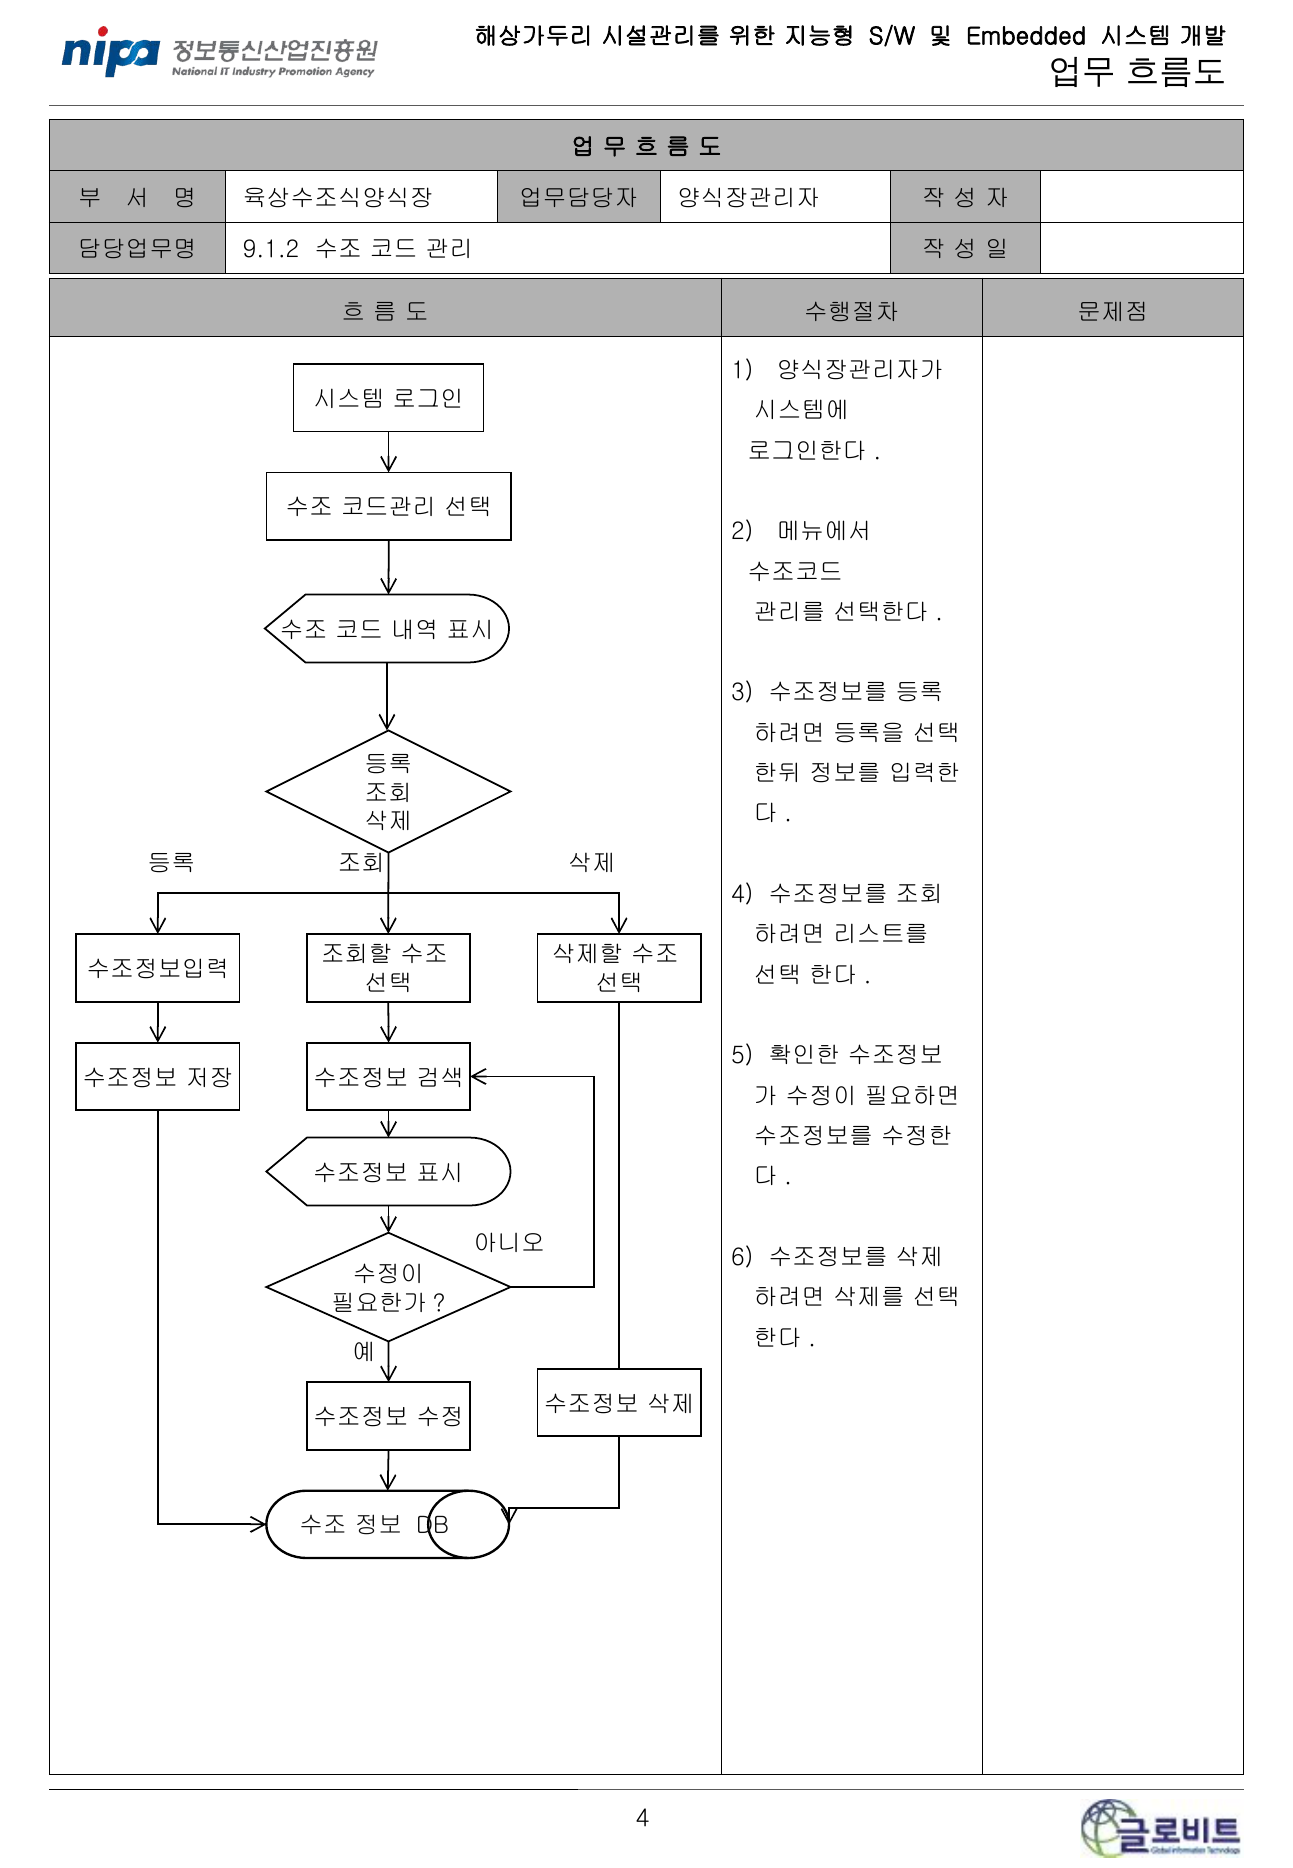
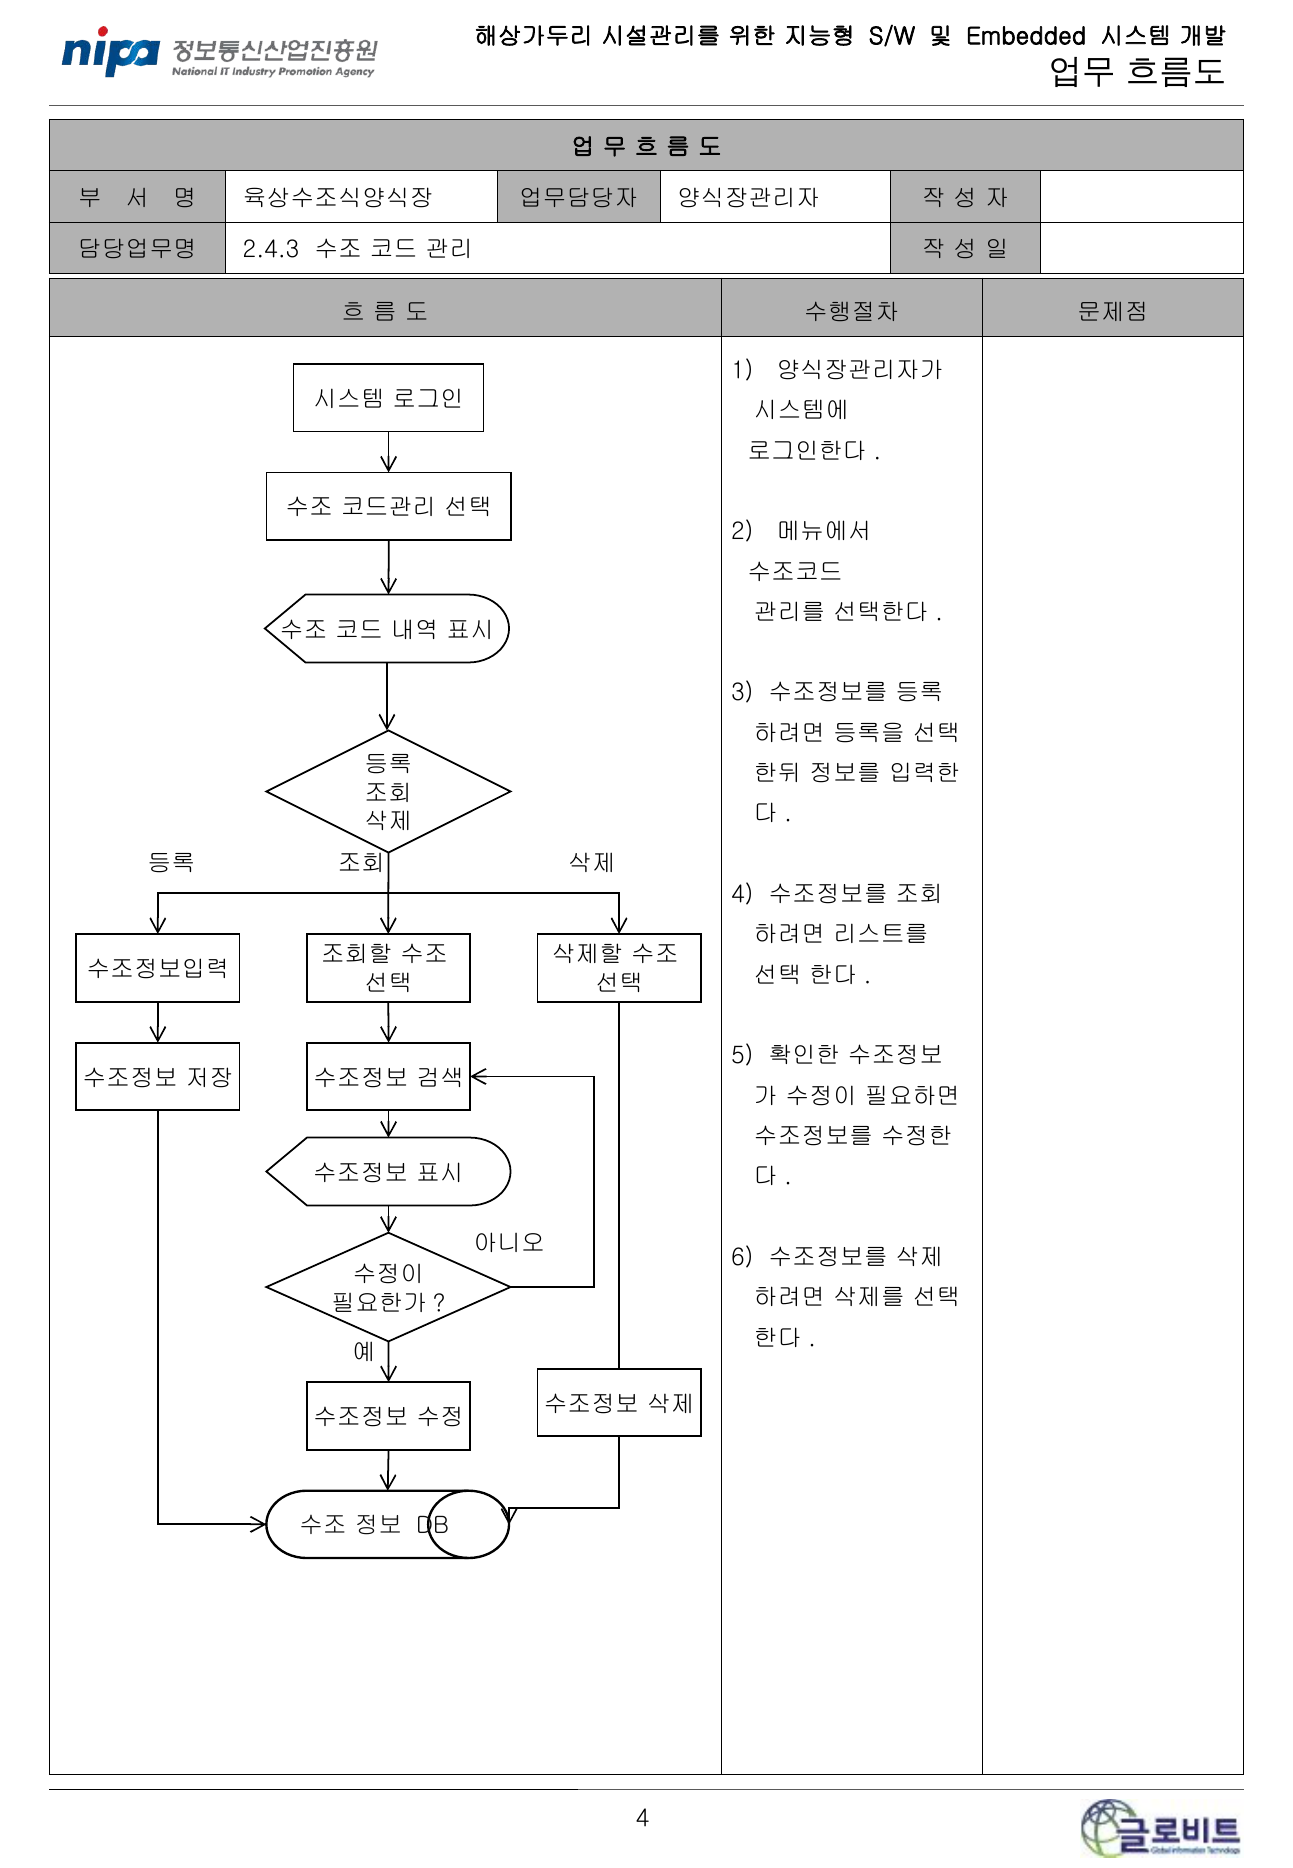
9.1.2: 9.1.2 -> 2.4.3 (271, 250)
